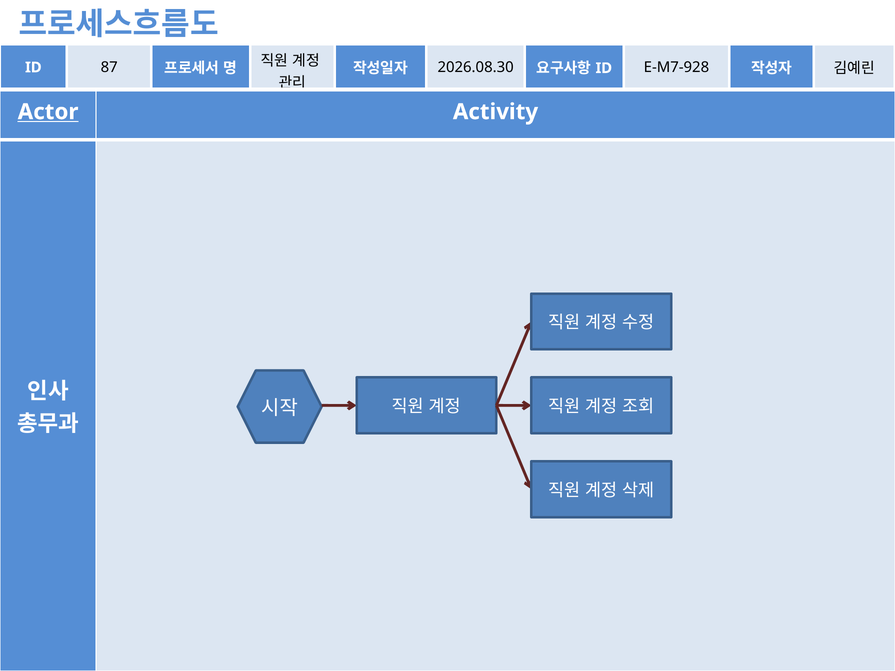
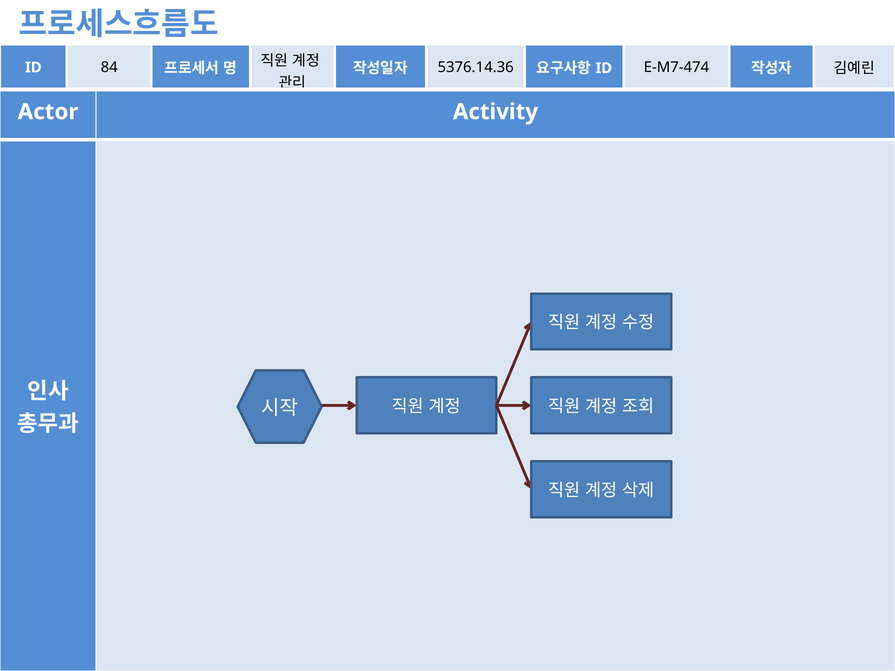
2026.08.30: 2026.08.30 -> 5376.14.36 (476, 67)
E-M7-928: E-M7-928 -> E-M7-474 (676, 67)
87: 87 -> 84 (109, 67)
Actor underline: present -> none (48, 112)
